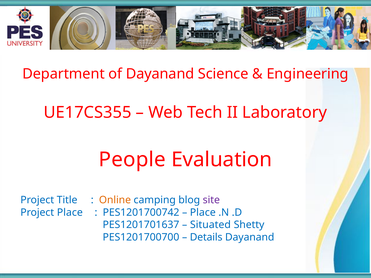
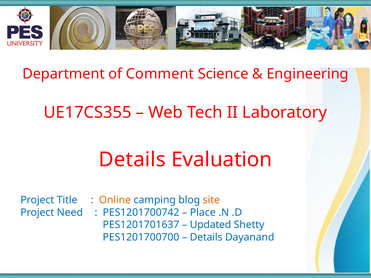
of Dayanand: Dayanand -> Comment (160, 74)
People: People -> Details (132, 160)
site colour: purple -> orange (211, 200)
Project Place: Place -> Need (70, 213)
Situated: Situated -> Updated (211, 225)
